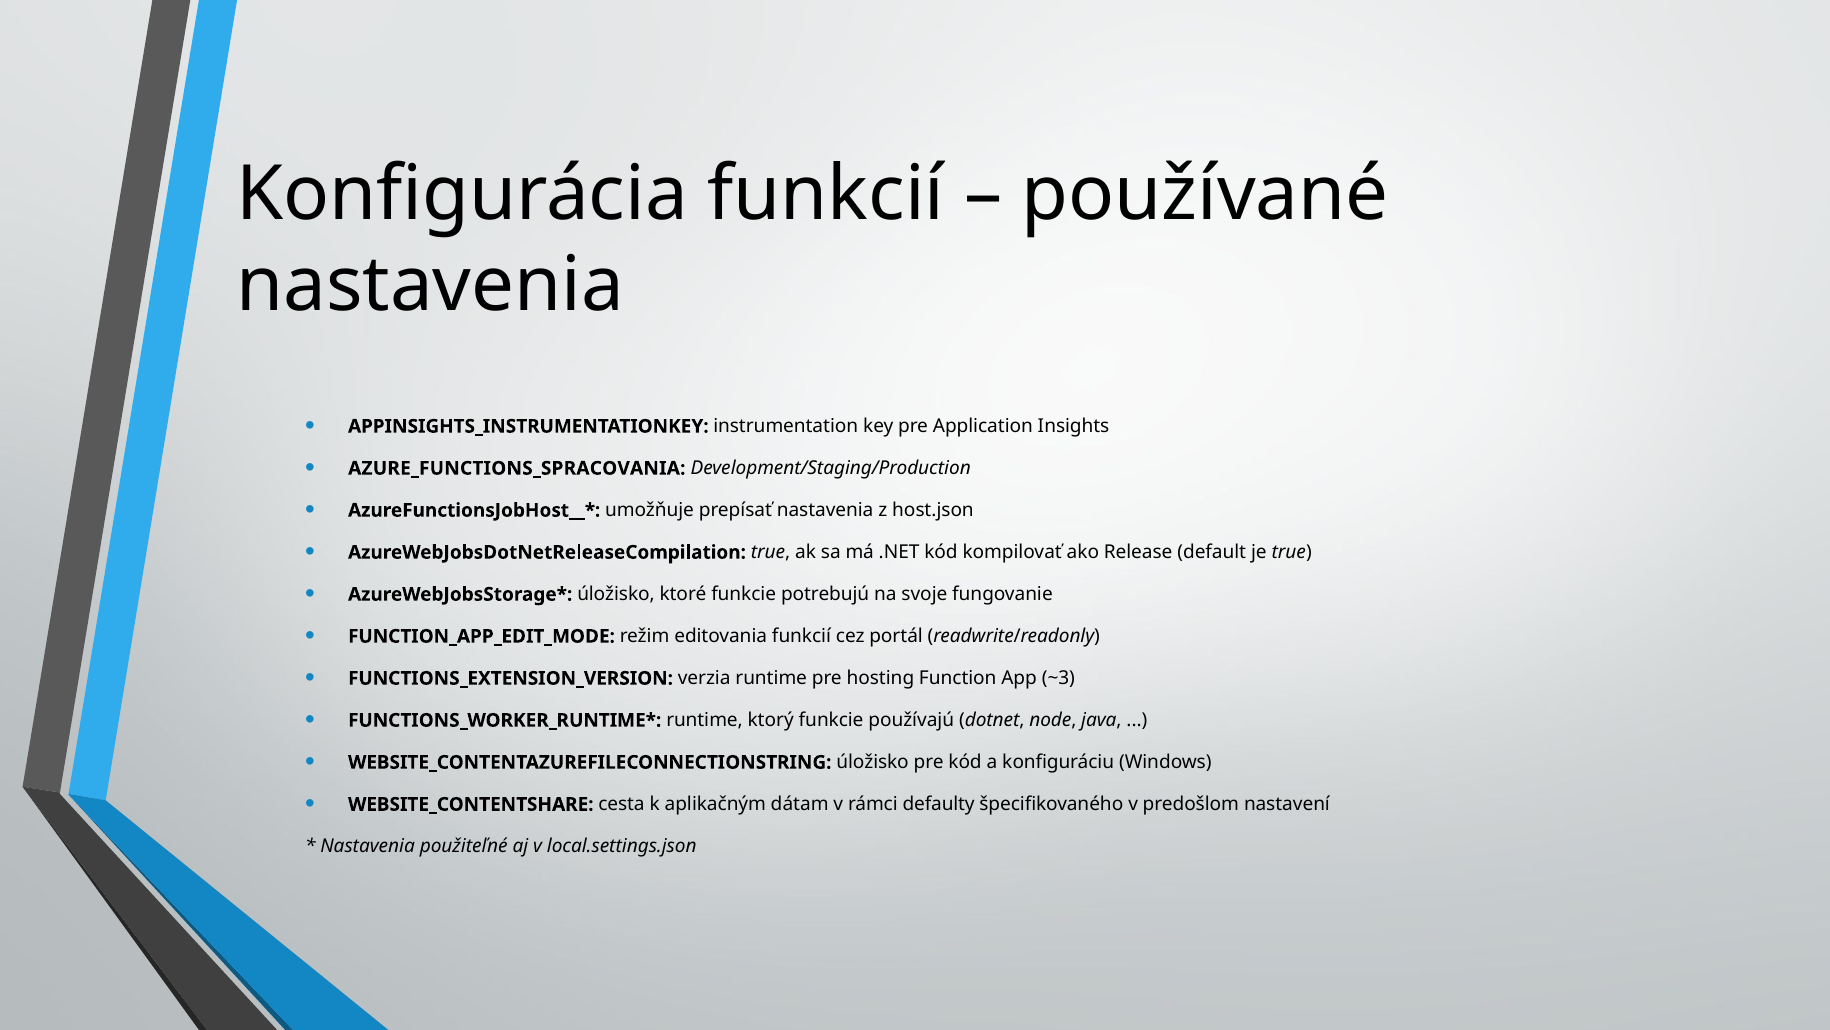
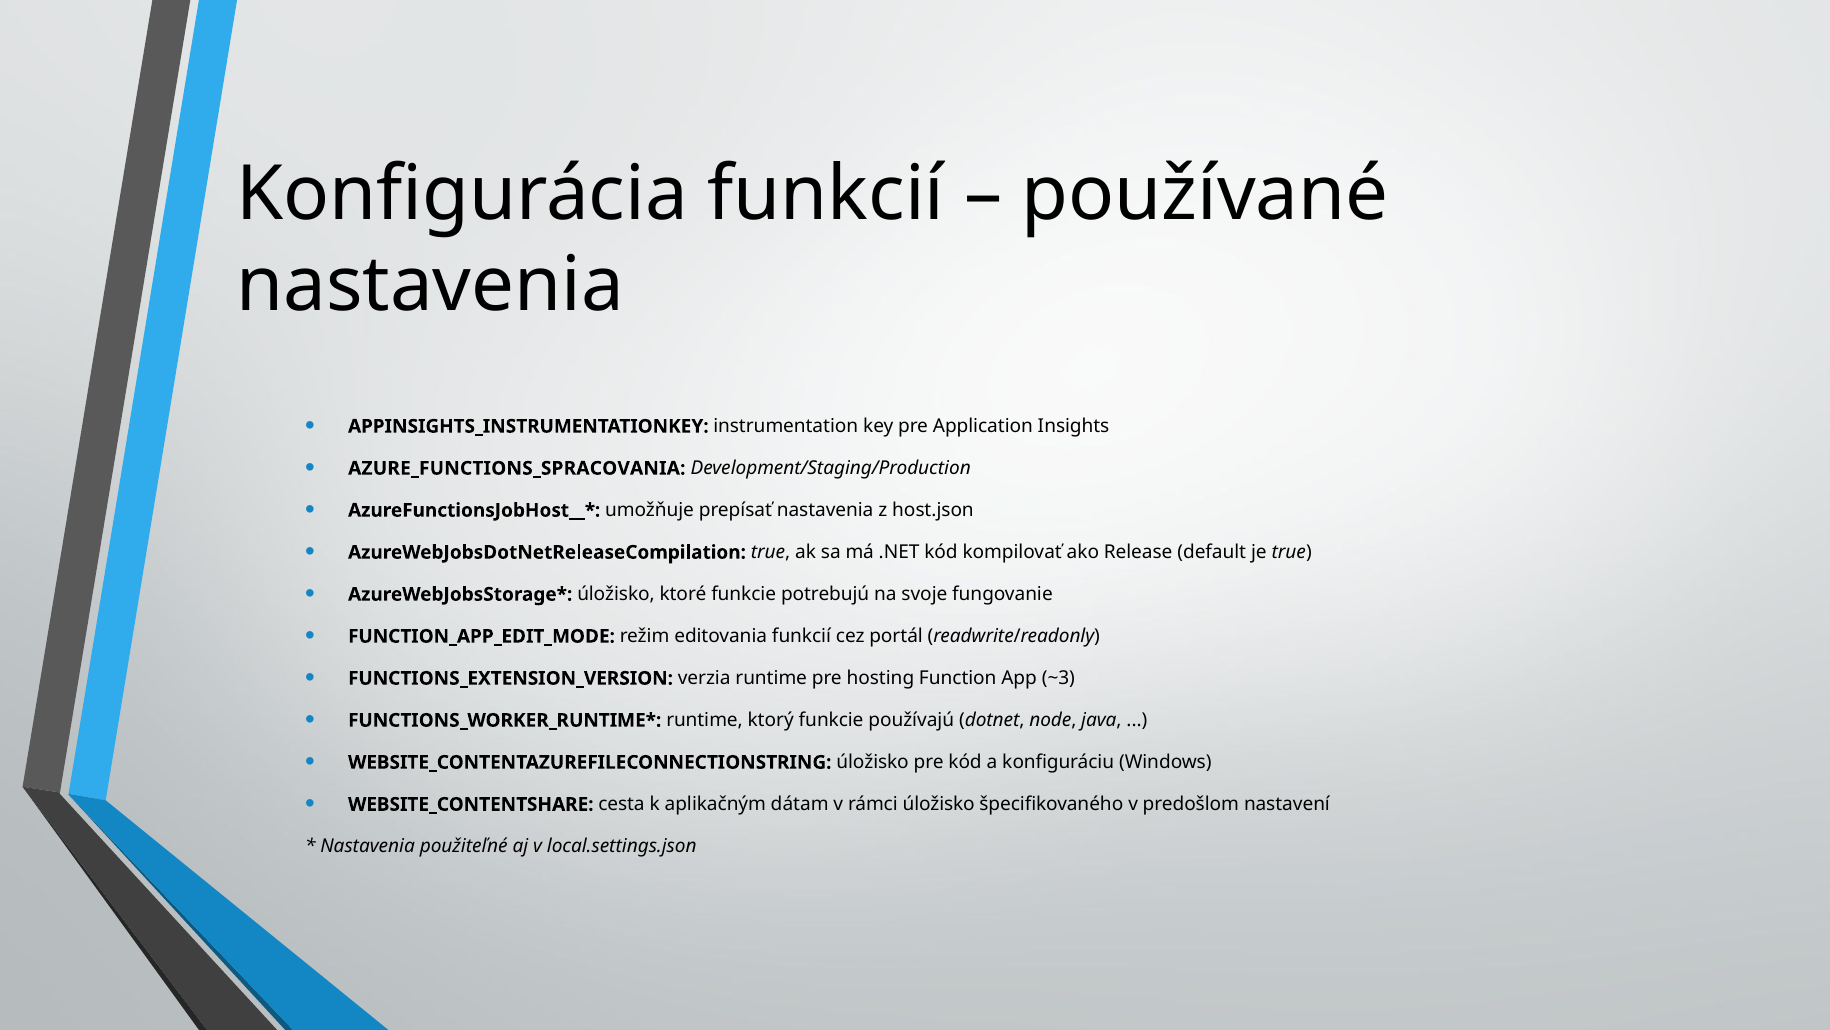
rámci defaulty: defaulty -> úložisko (939, 804)
